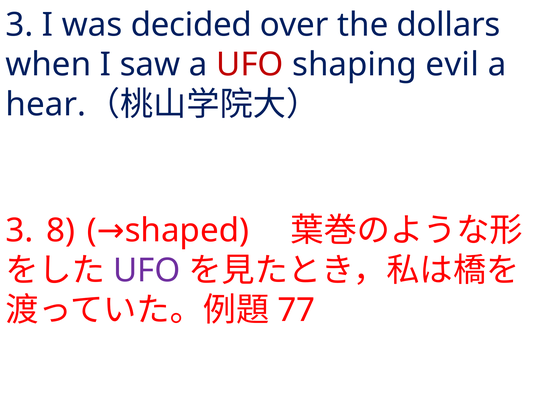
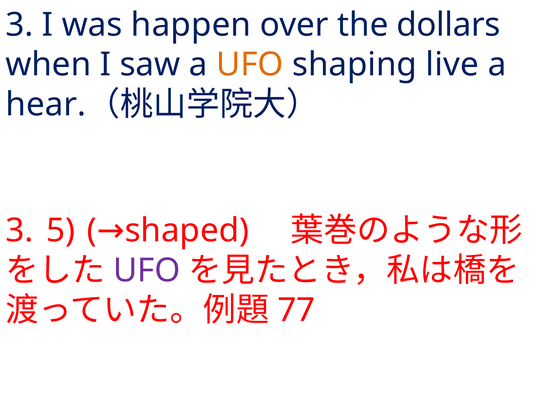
decided: decided -> happen (191, 25)
UFO colour: red -> orange (250, 65)
evil: evil -> live (452, 65)
8: 8 -> 5 (61, 231)
